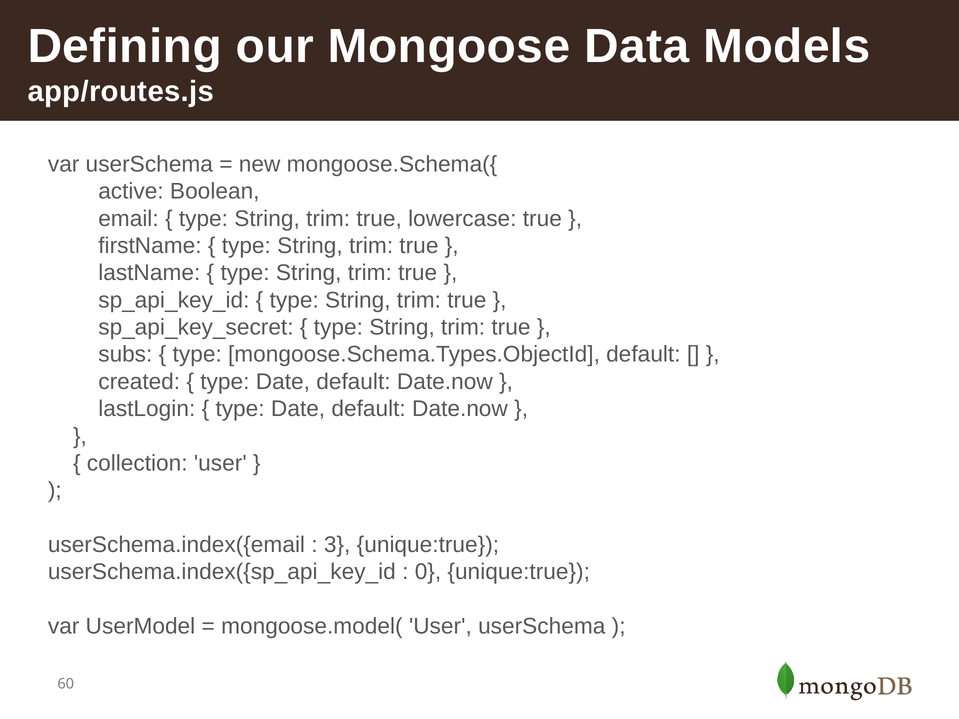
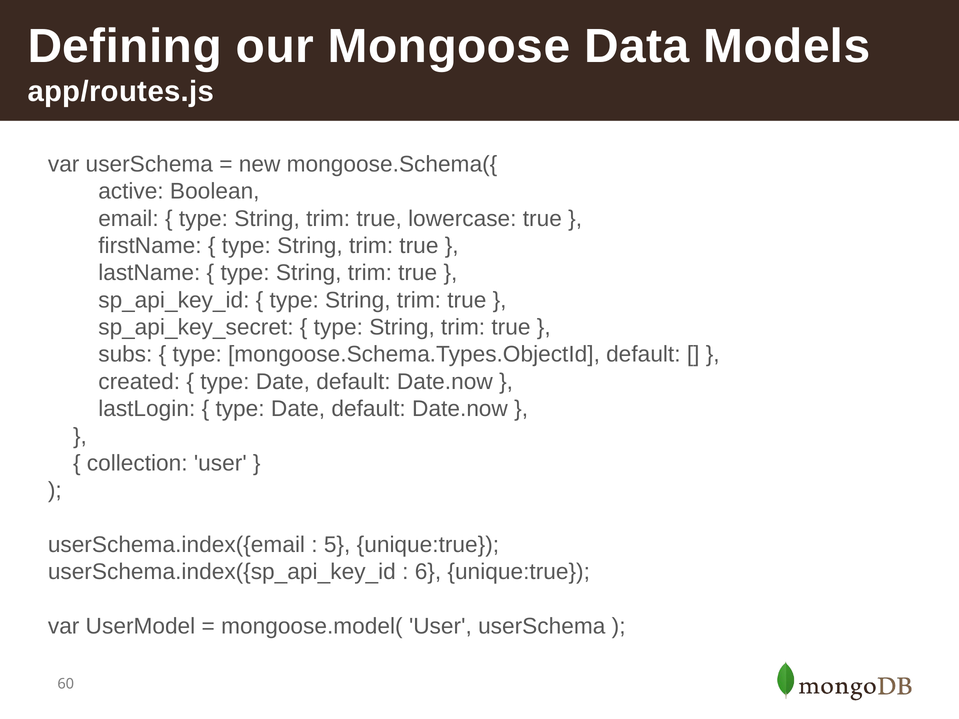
3: 3 -> 5 (337, 545)
0: 0 -> 6 (428, 572)
